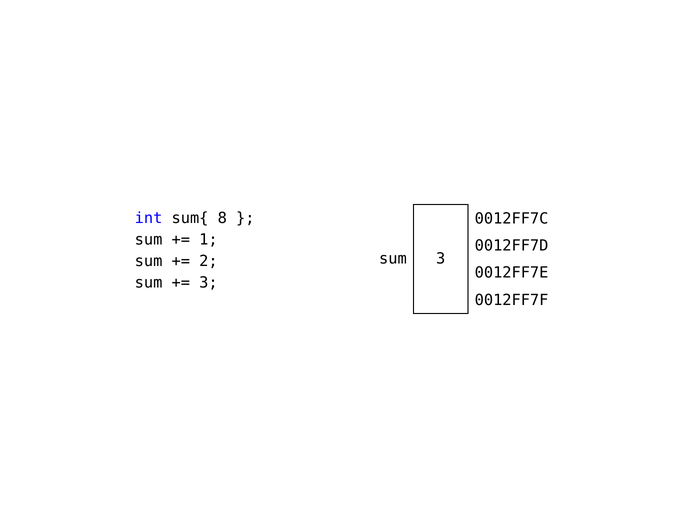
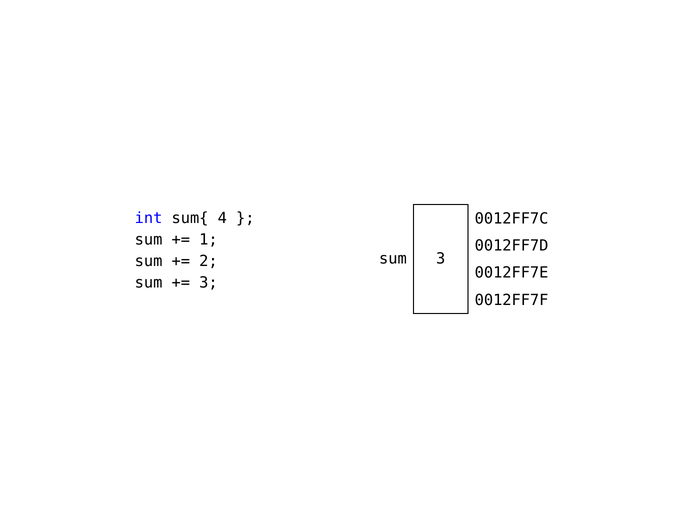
8: 8 -> 4 (222, 218)
